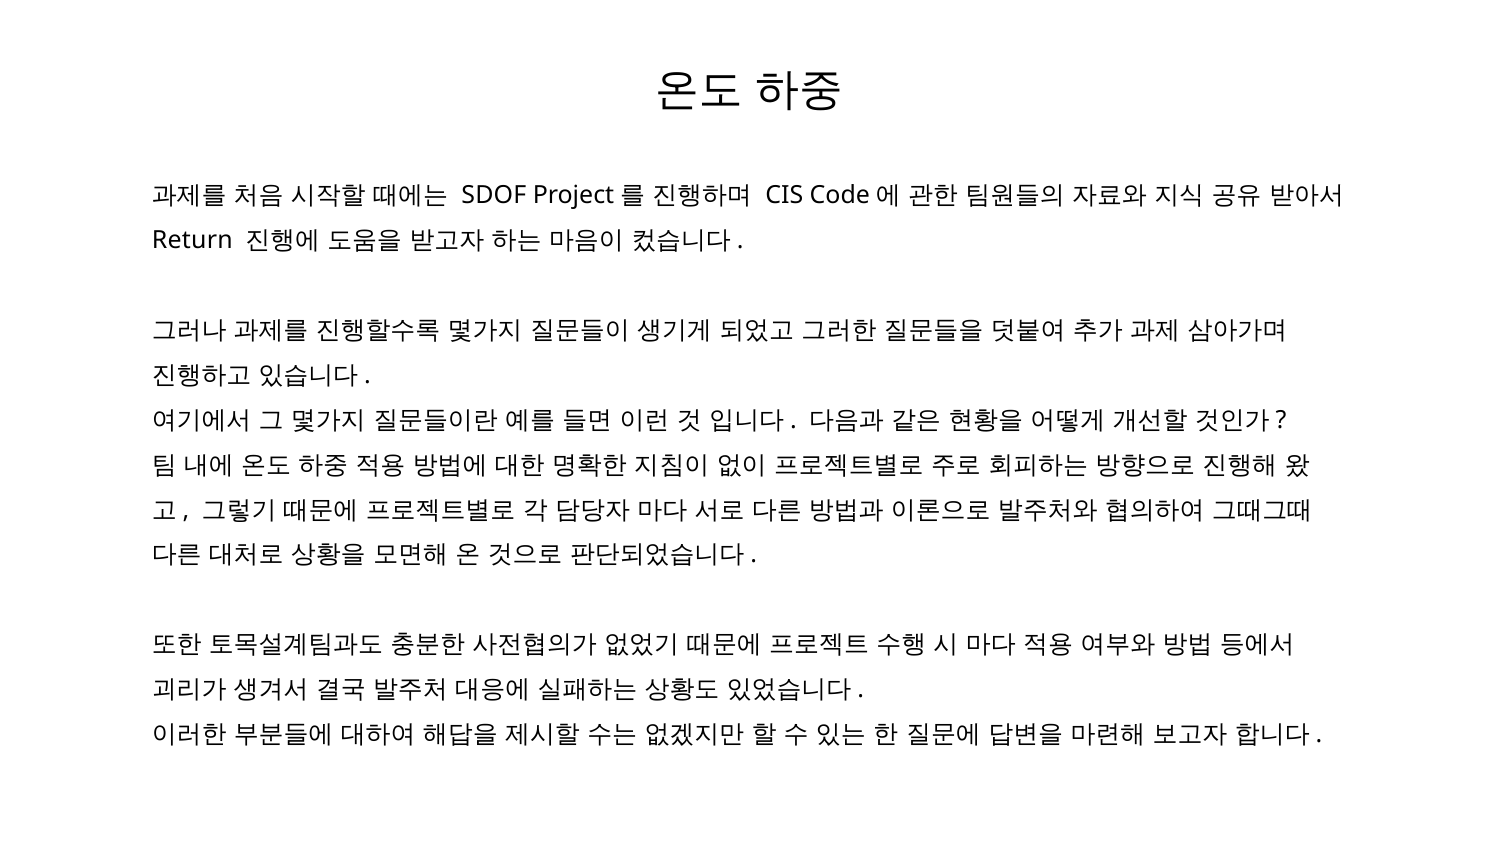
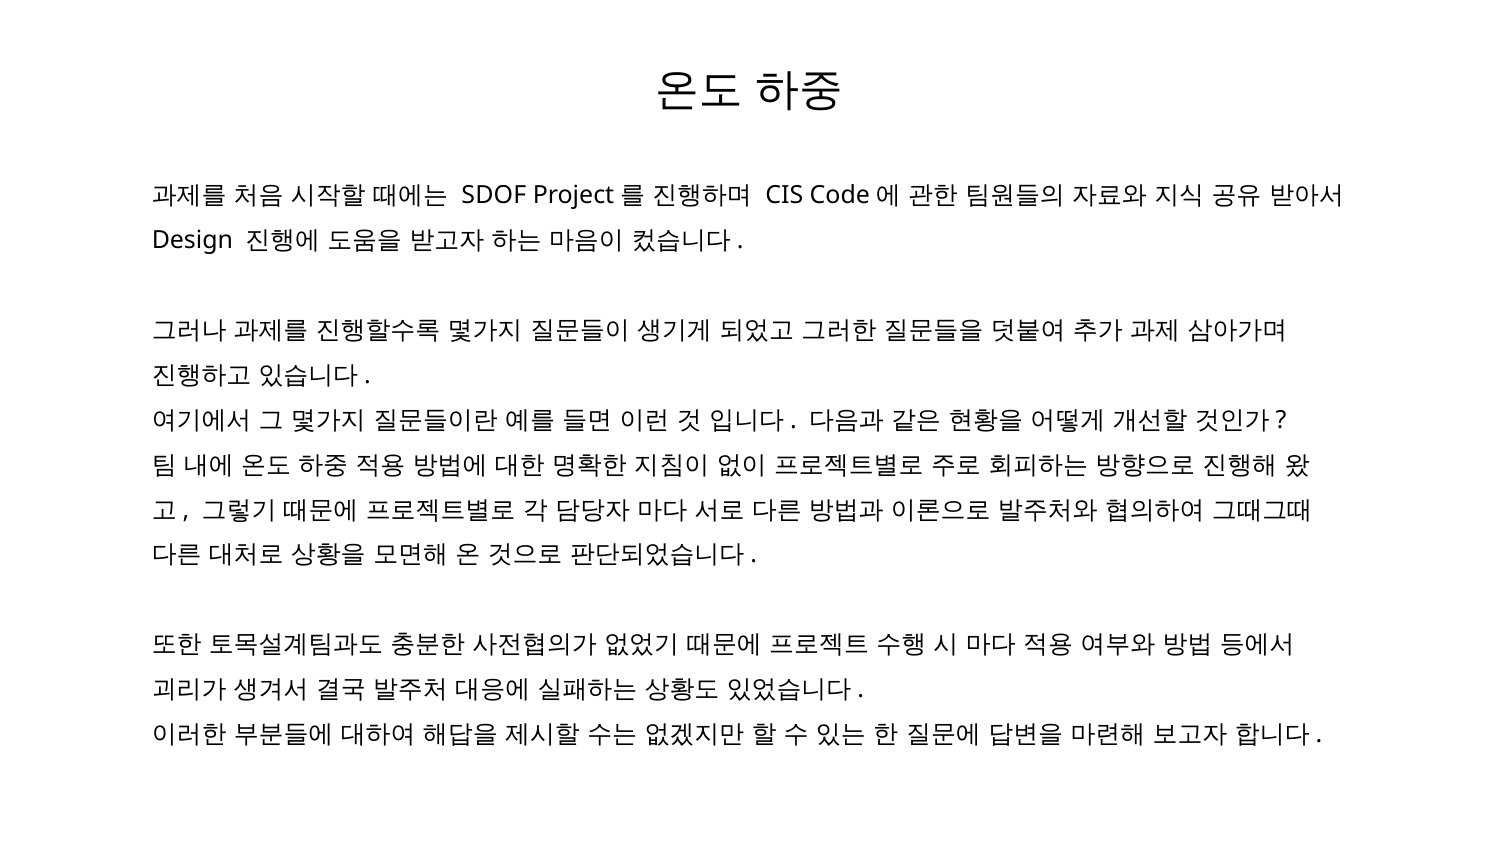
Return: Return -> Design (192, 240)
